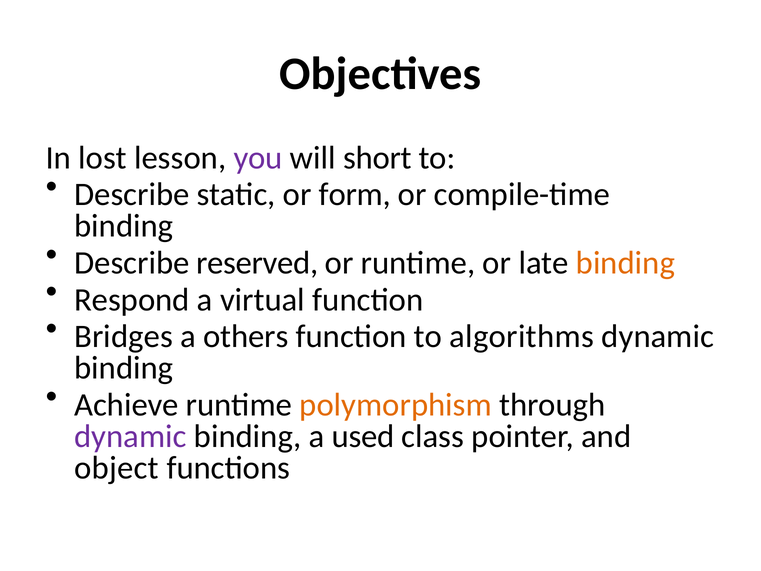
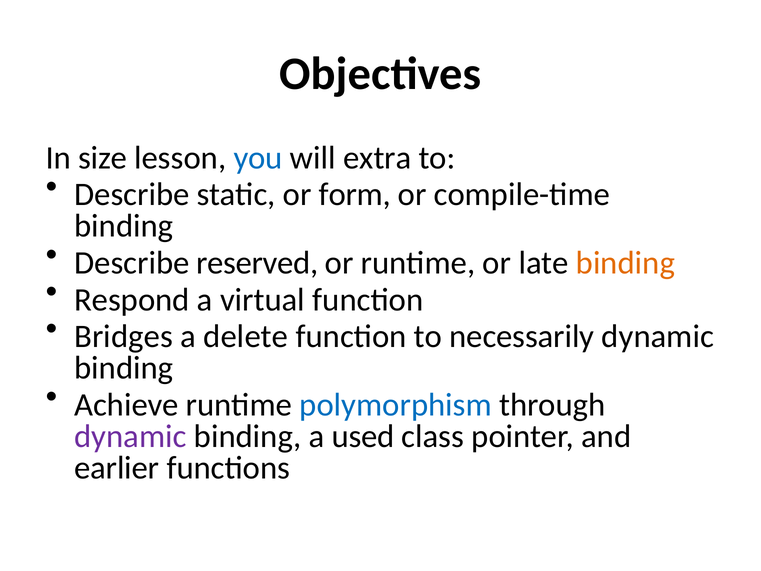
lost: lost -> size (103, 158)
you colour: purple -> blue (258, 158)
short: short -> extra (377, 158)
others: others -> delete (246, 336)
algorithms: algorithms -> necessarily (522, 336)
polymorphism colour: orange -> blue (396, 405)
object: object -> earlier (117, 468)
